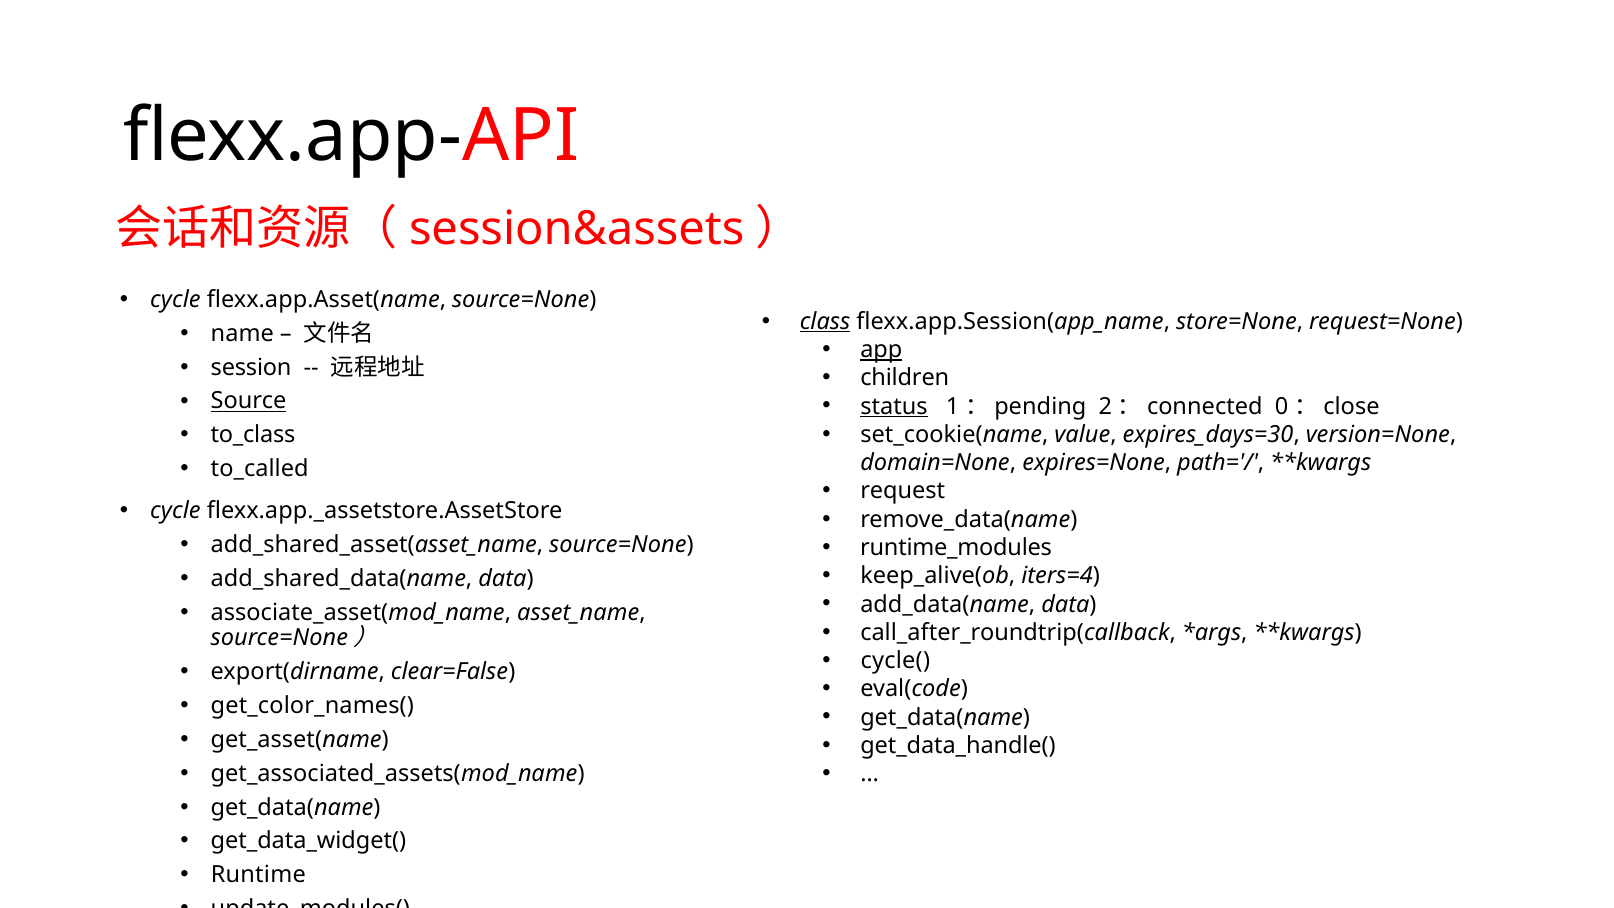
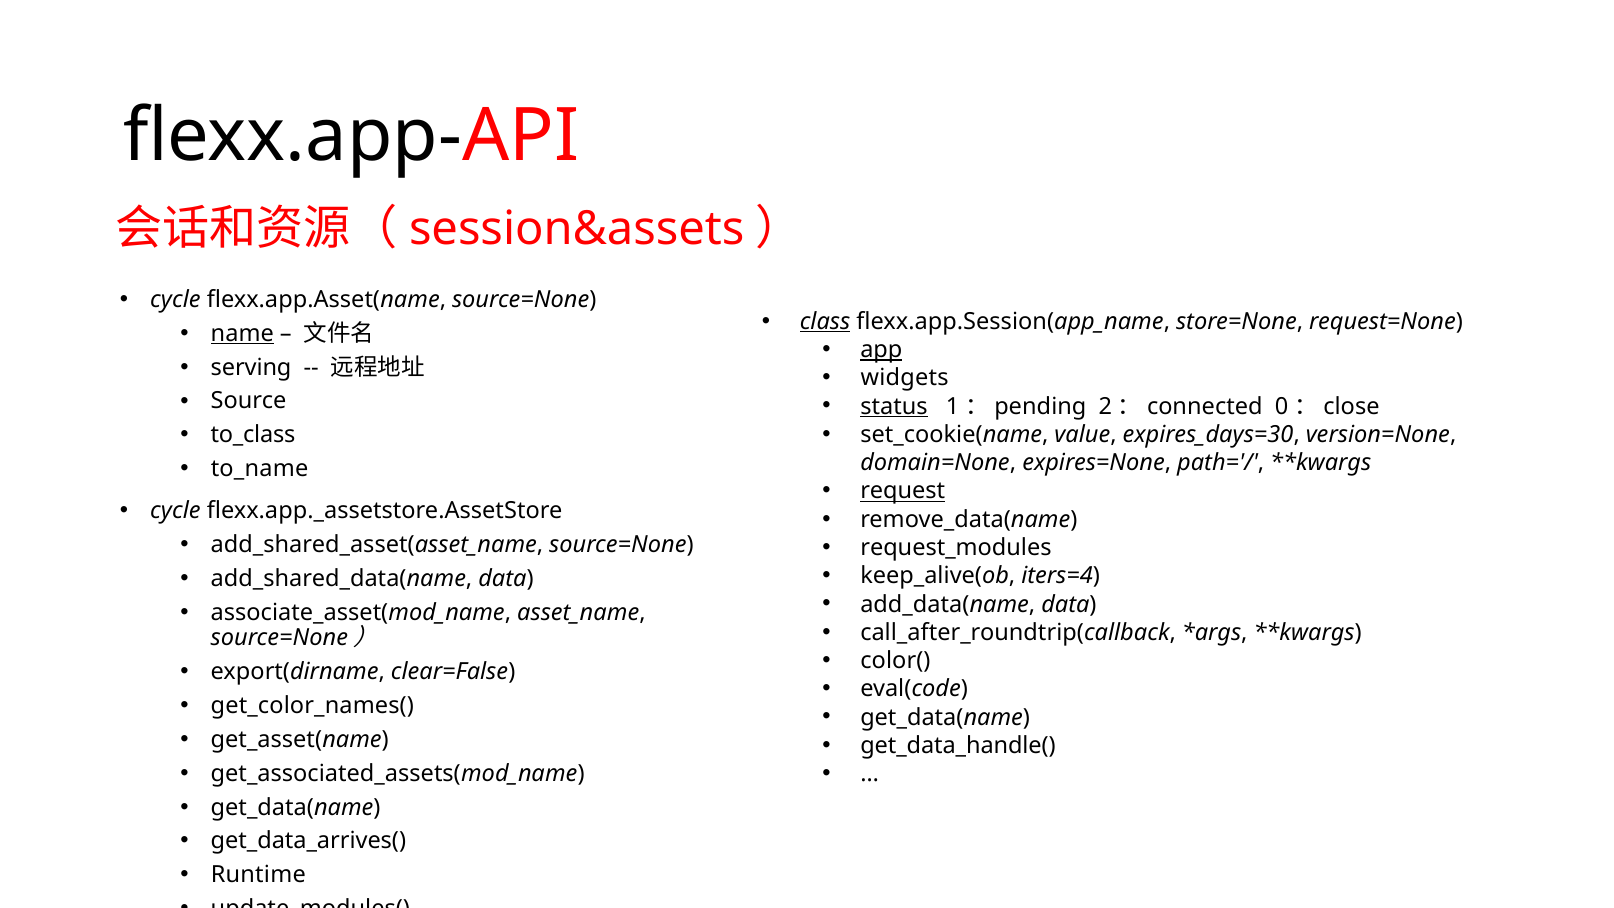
name underline: none -> present (242, 333)
session: session -> serving (251, 367)
children: children -> widgets (905, 378)
Source underline: present -> none (249, 401)
to_called: to_called -> to_name (260, 469)
request underline: none -> present (903, 491)
runtime_modules: runtime_modules -> request_modules (956, 548)
cycle(: cycle( -> color( (895, 661)
get_data_widget(: get_data_widget( -> get_data_arrives( (308, 841)
